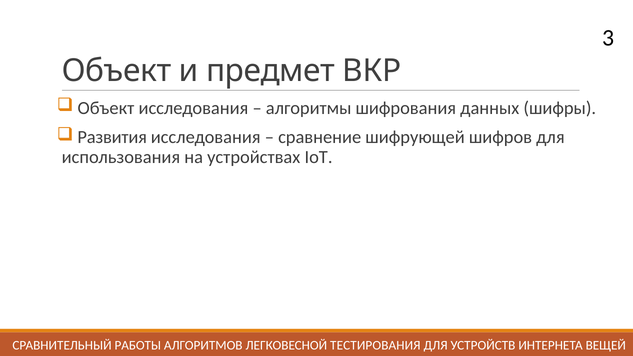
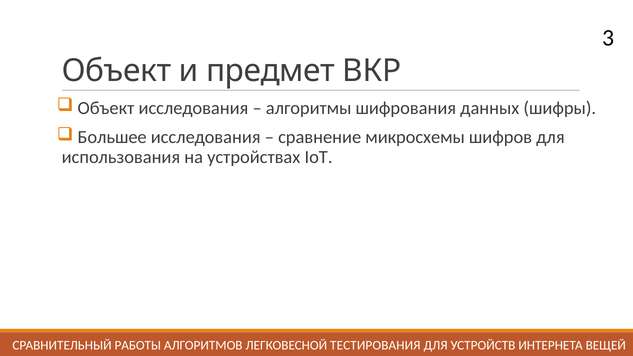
Развития: Развития -> Большее (112, 137)
шифрующей: шифрующей -> микросхемы (415, 137)
